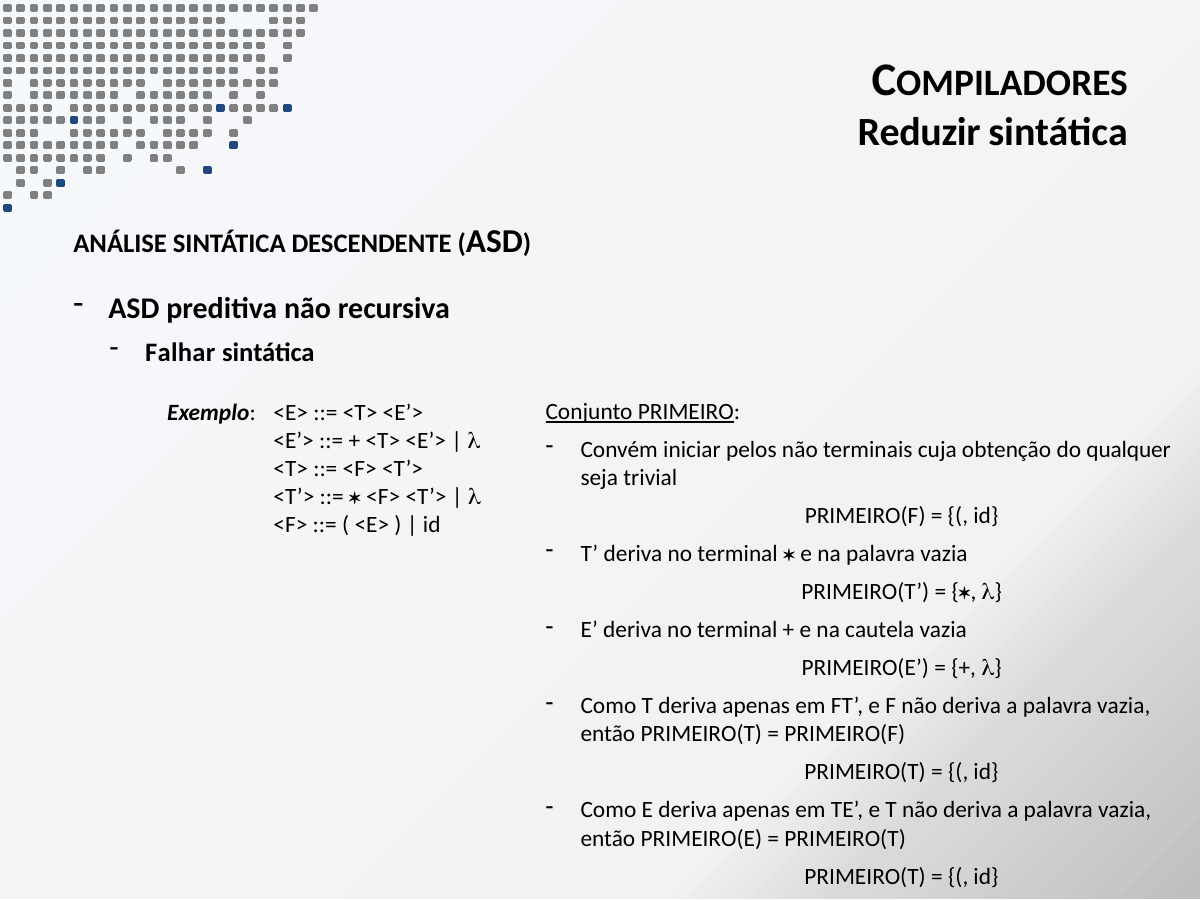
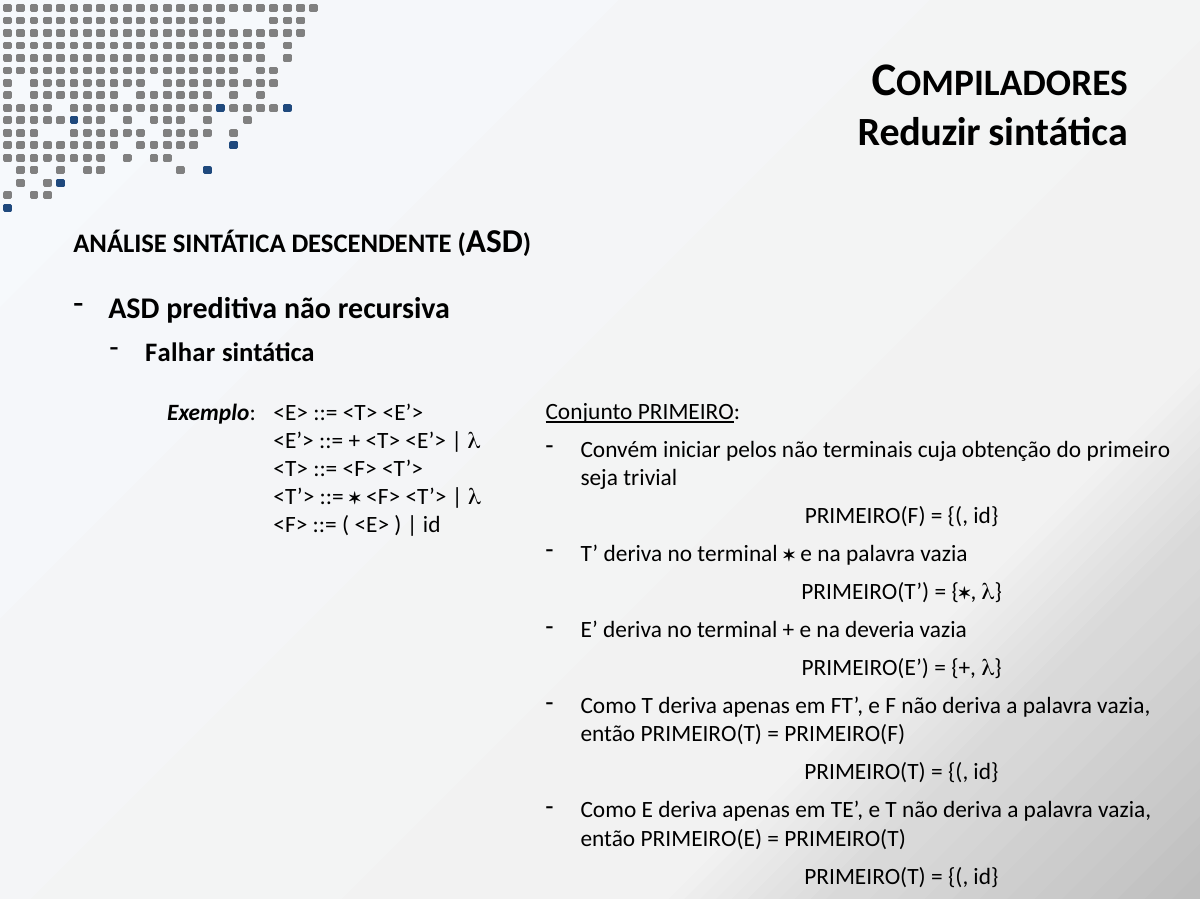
do qualquer: qualquer -> primeiro (1128, 450)
cautela: cautela -> deveria (880, 630)
